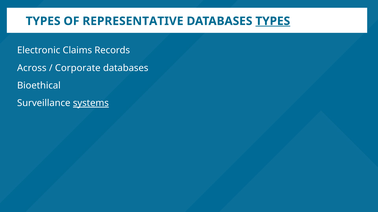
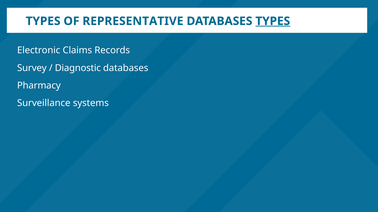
Across: Across -> Survey (32, 68)
Corporate: Corporate -> Diagnostic (78, 68)
Bioethical: Bioethical -> Pharmacy (39, 86)
systems underline: present -> none (91, 103)
